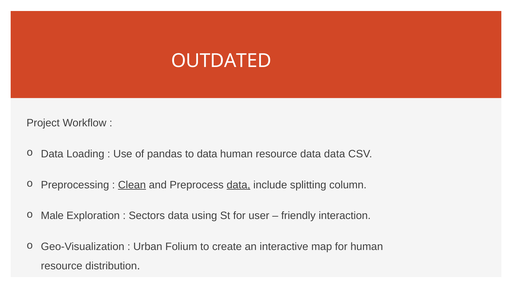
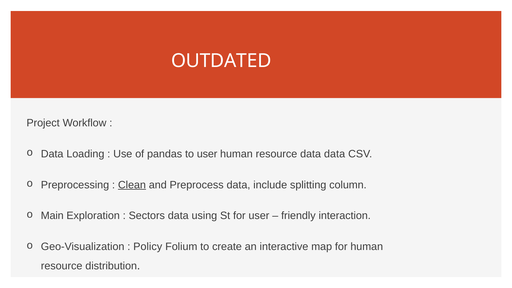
to data: data -> user (207, 154)
data underline: present -> none (238, 185)
Male: Male -> Main (52, 216)
Urban: Urban -> Policy (148, 247)
